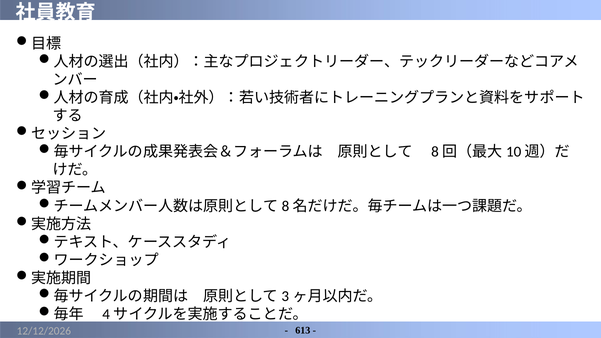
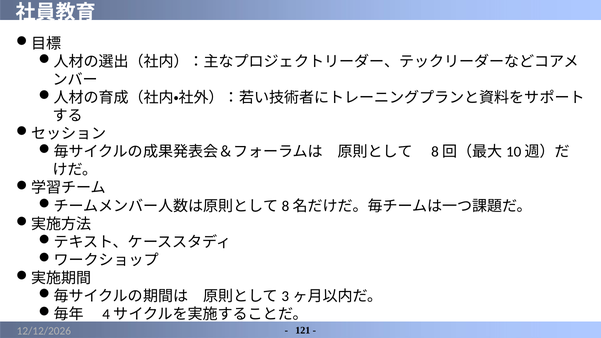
613: 613 -> 121 (303, 330)
